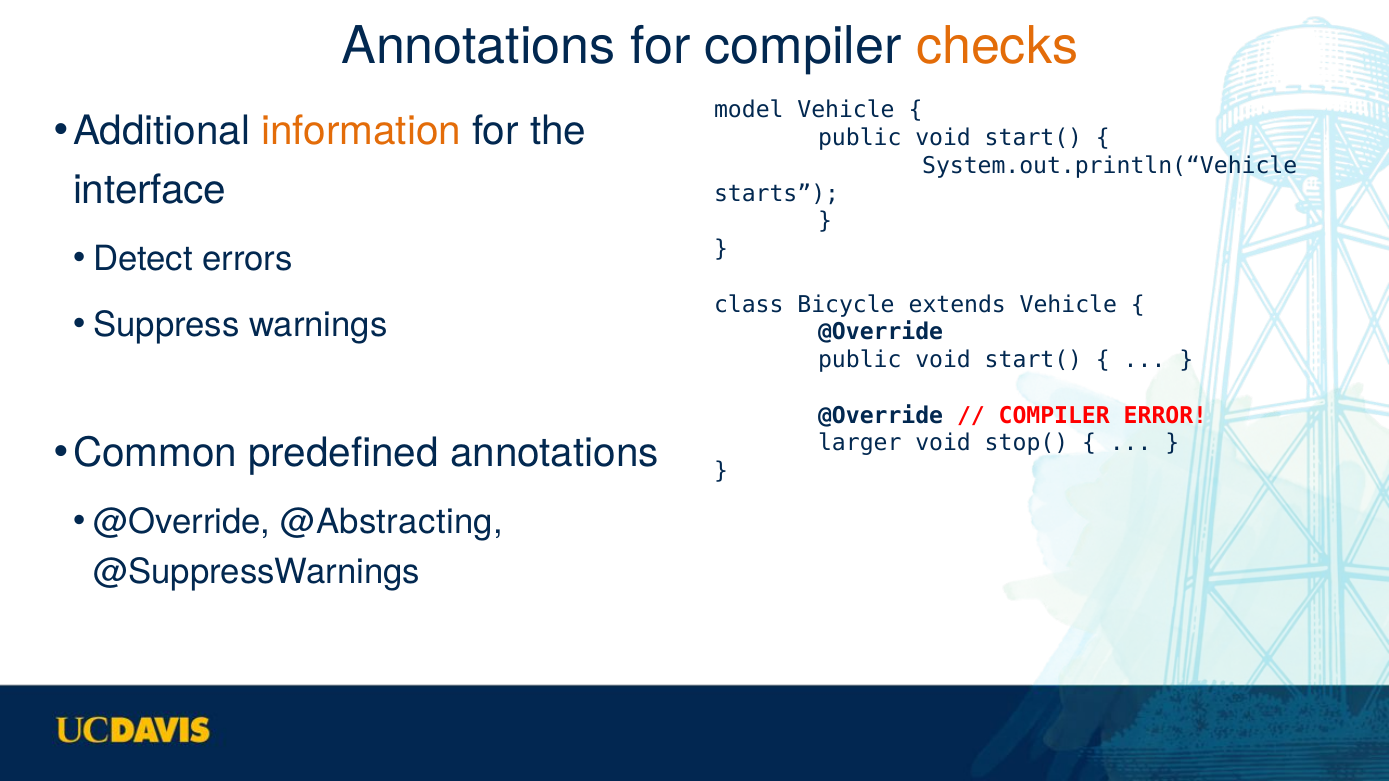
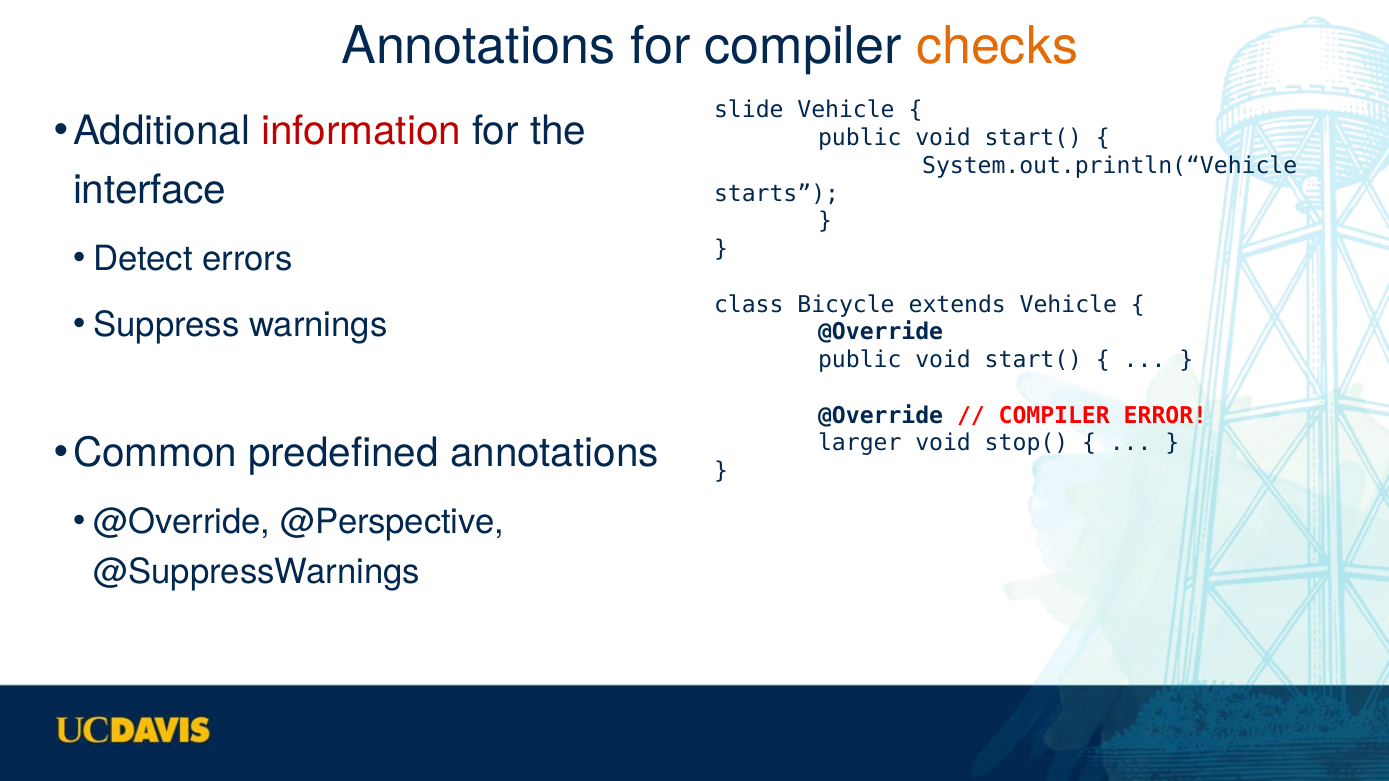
model: model -> slide (749, 110)
information colour: orange -> red (361, 132)
@Abstracting: @Abstracting -> @Perspective (392, 522)
